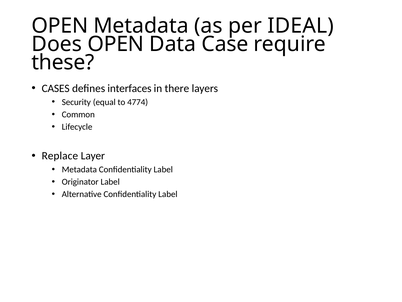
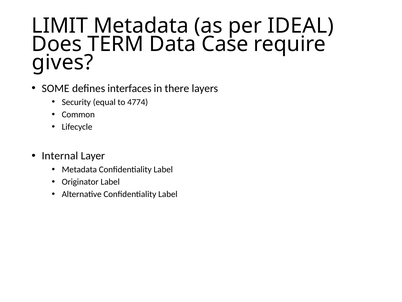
OPEN: OPEN -> LIMIT (60, 26)
Does OPEN: OPEN -> TERM (116, 44)
these: these -> gives (63, 62)
CASES: CASES -> SOME (56, 88)
Replace: Replace -> Internal (60, 156)
